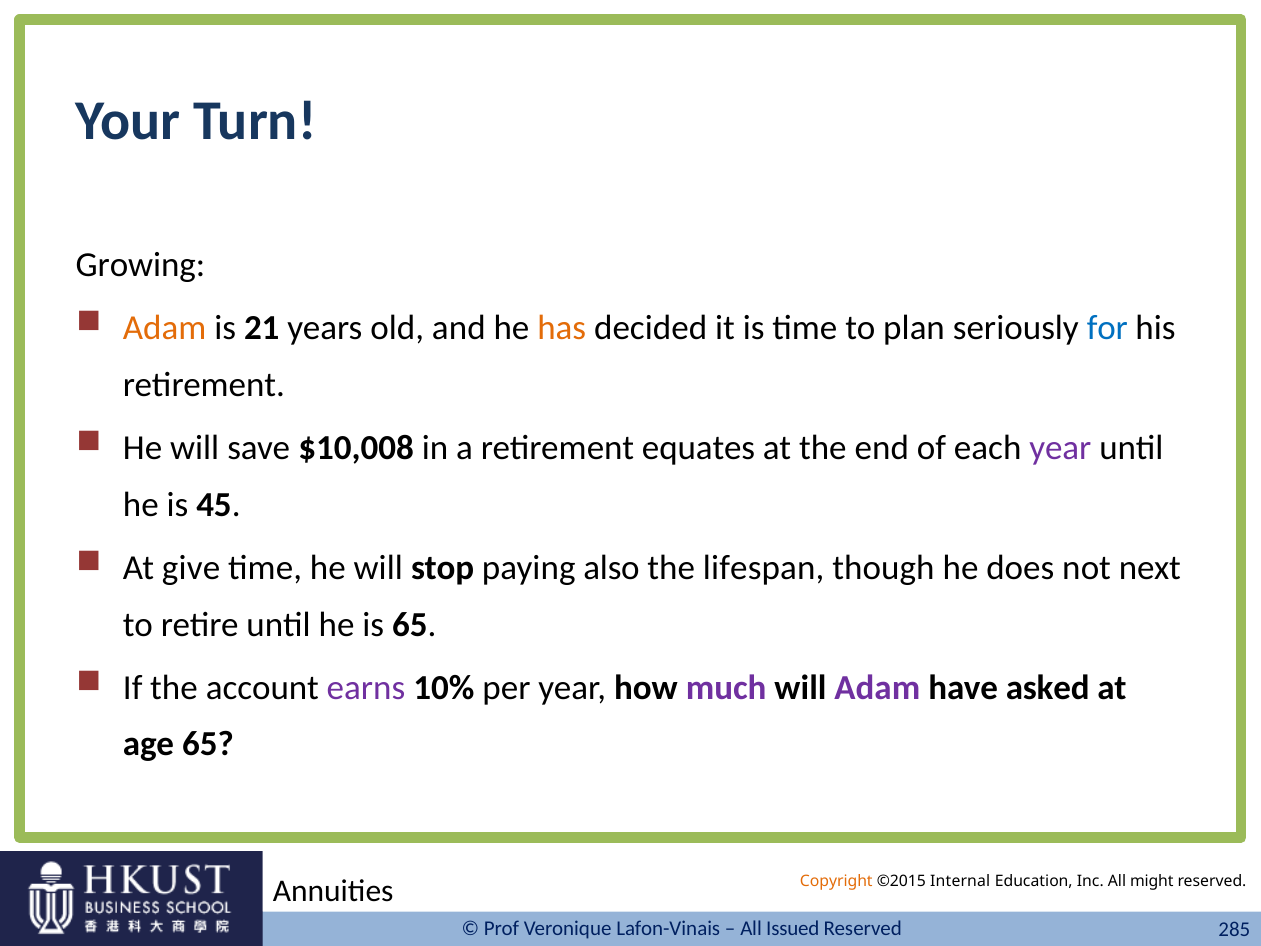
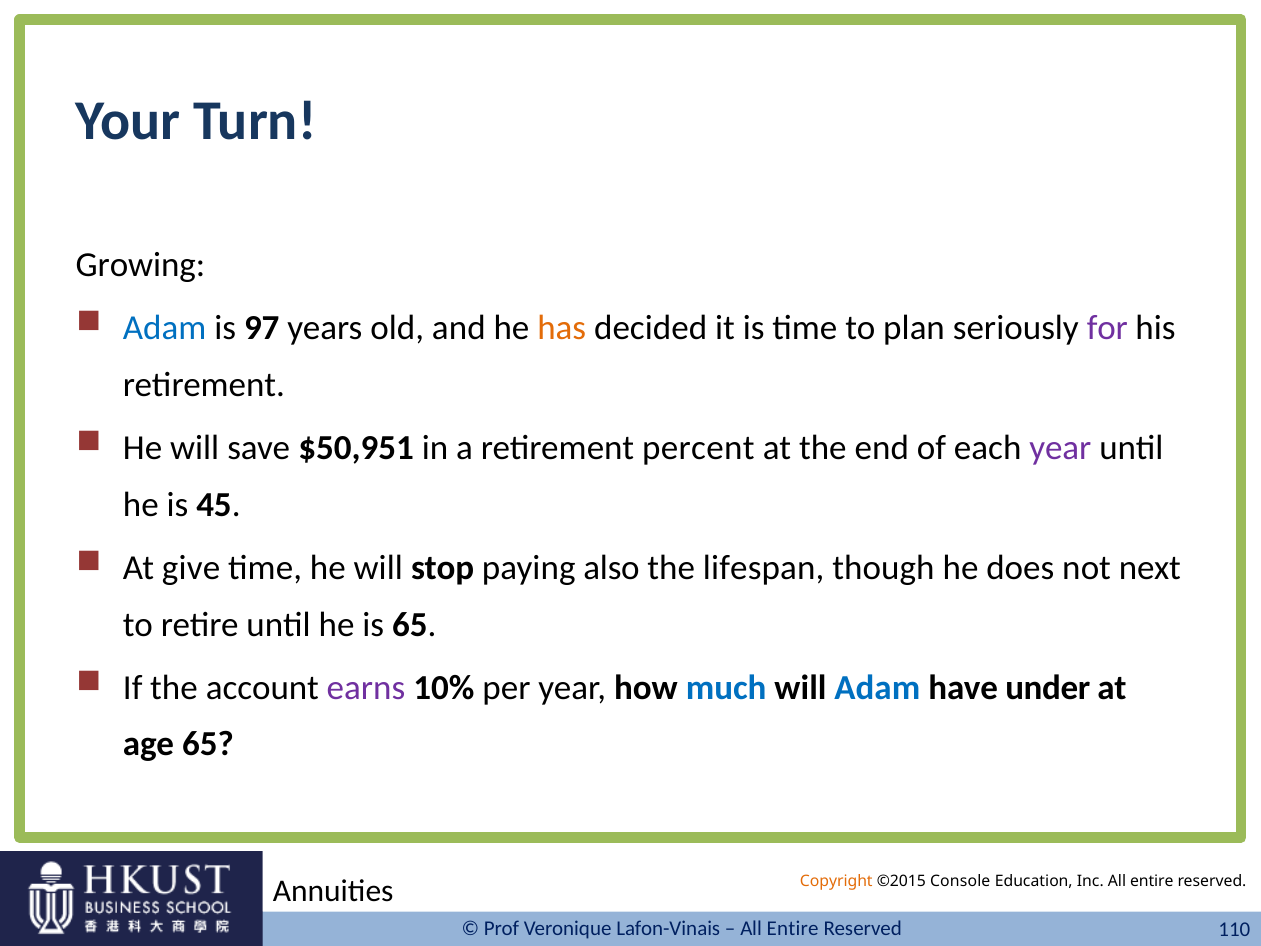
Adam colour: orange -> blue (165, 328)
21: 21 -> 97 (262, 328)
for colour: blue -> purple (1107, 328)
$10,008: $10,008 -> $50,951 (356, 448)
equates: equates -> percent (698, 448)
much colour: purple -> blue (726, 687)
Adam colour: purple -> blue (877, 687)
asked: asked -> under (1048, 687)
Internal: Internal -> Console (960, 881)
Inc All might: might -> entire (1152, 881)
Issued: Issued -> Entire (793, 928)
285: 285 -> 110 (1234, 930)
